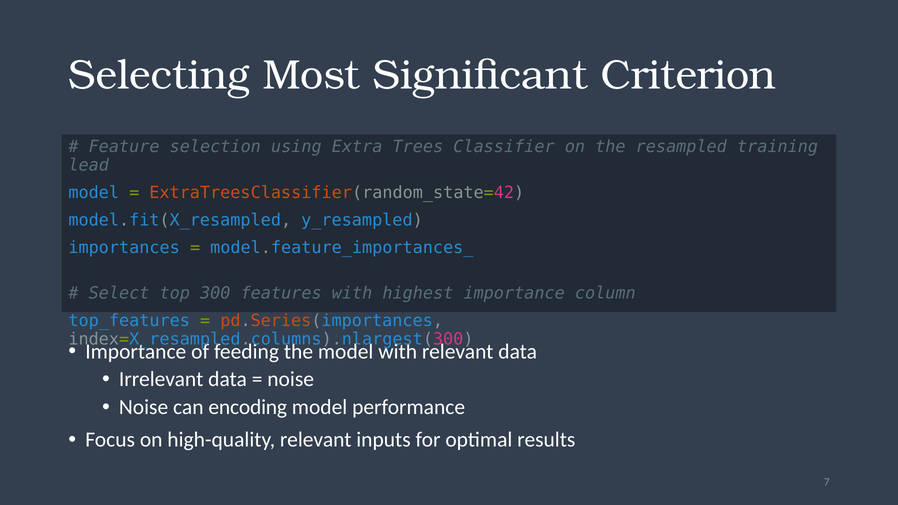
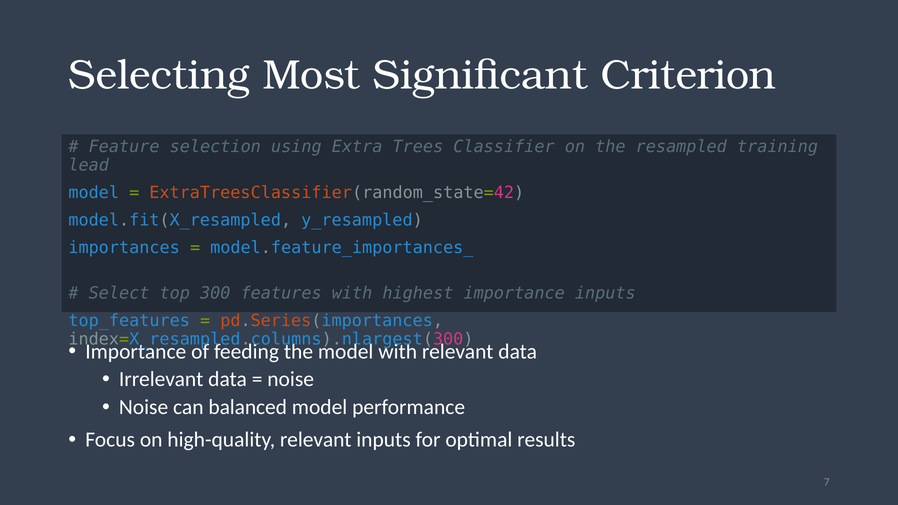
importance column: column -> inputs (605, 293)
encoding: encoding -> balanced (248, 407)
